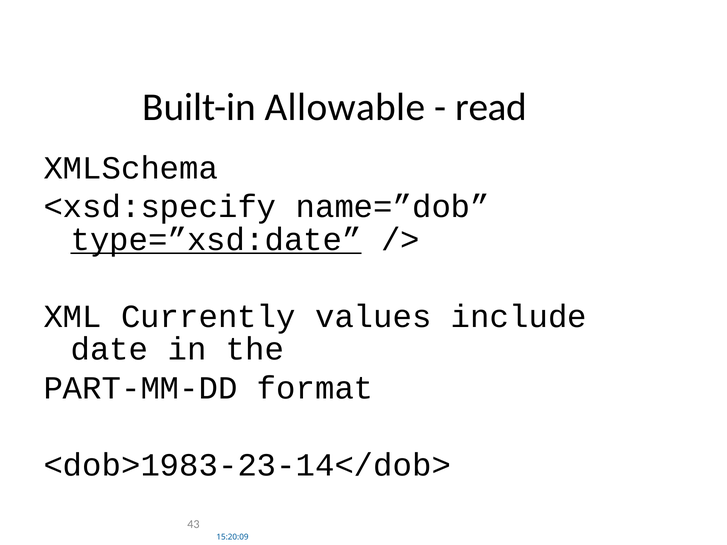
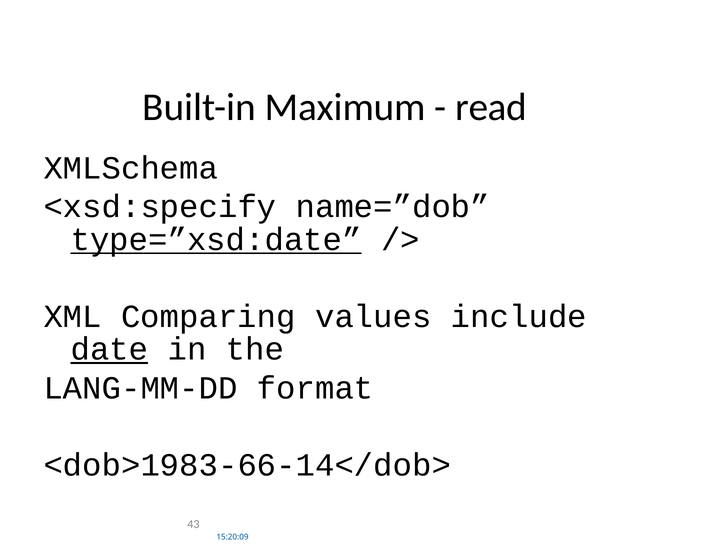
Allowable: Allowable -> Maximum (345, 107)
Currently: Currently -> Comparing (208, 317)
date underline: none -> present (109, 349)
PART-MM-DD: PART-MM-DD -> LANG-MM-DD (141, 388)
<dob>1983-23-14</dob>: <dob>1983-23-14</dob> -> <dob>1983-66-14</dob> (247, 465)
